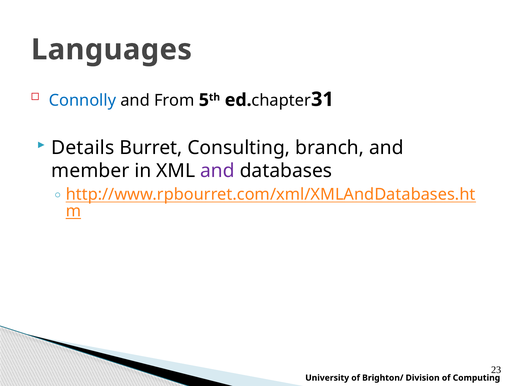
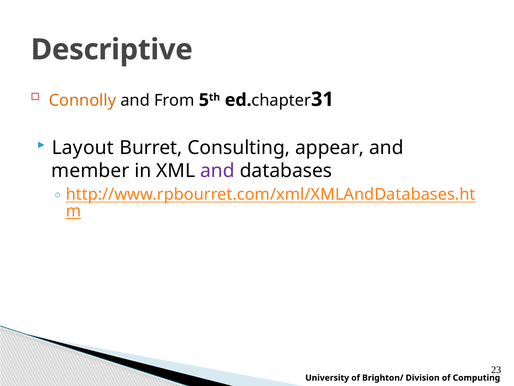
Languages: Languages -> Descriptive (112, 50)
Connolly colour: blue -> orange (82, 100)
Details: Details -> Layout (83, 148)
branch: branch -> appear (330, 148)
